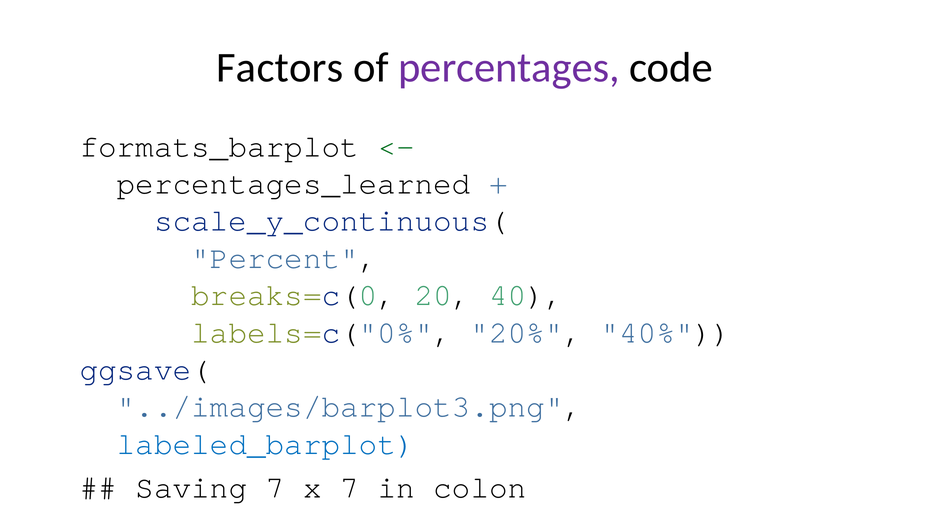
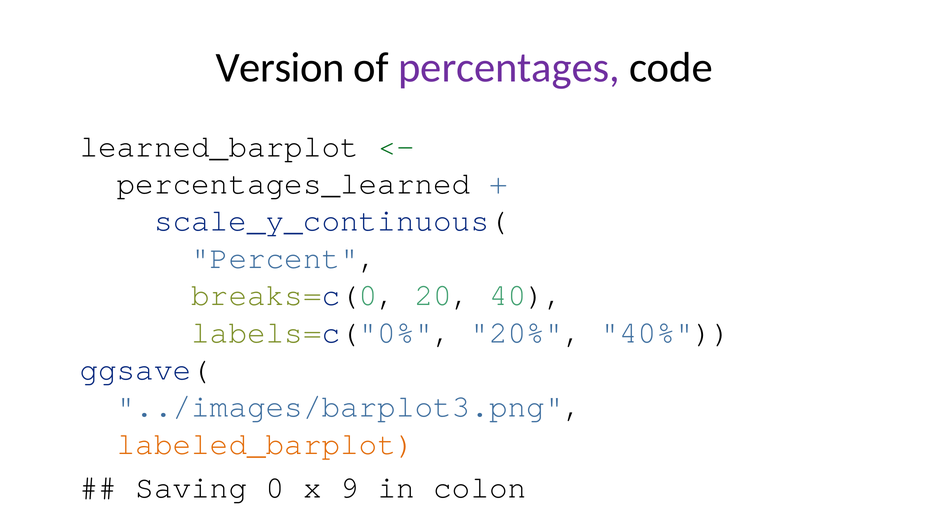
Factors: Factors -> Version (280, 68)
formats_barplot: formats_barplot -> learned_barplot (219, 146)
labeled_barplot colour: blue -> orange (266, 444)
Saving 7: 7 -> 0 (275, 487)
x 7: 7 -> 9 (350, 487)
